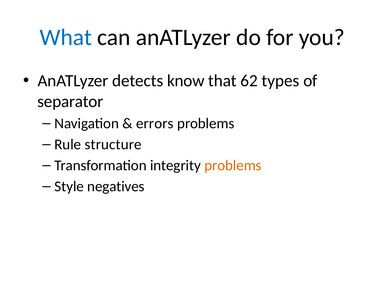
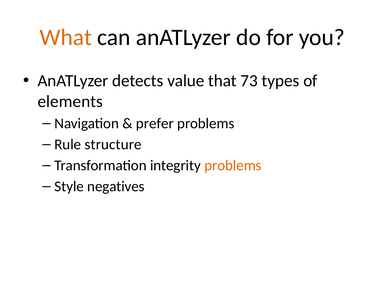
What colour: blue -> orange (66, 37)
know: know -> value (186, 81)
62: 62 -> 73 (249, 81)
separator: separator -> elements (70, 101)
errors: errors -> prefer (155, 123)
